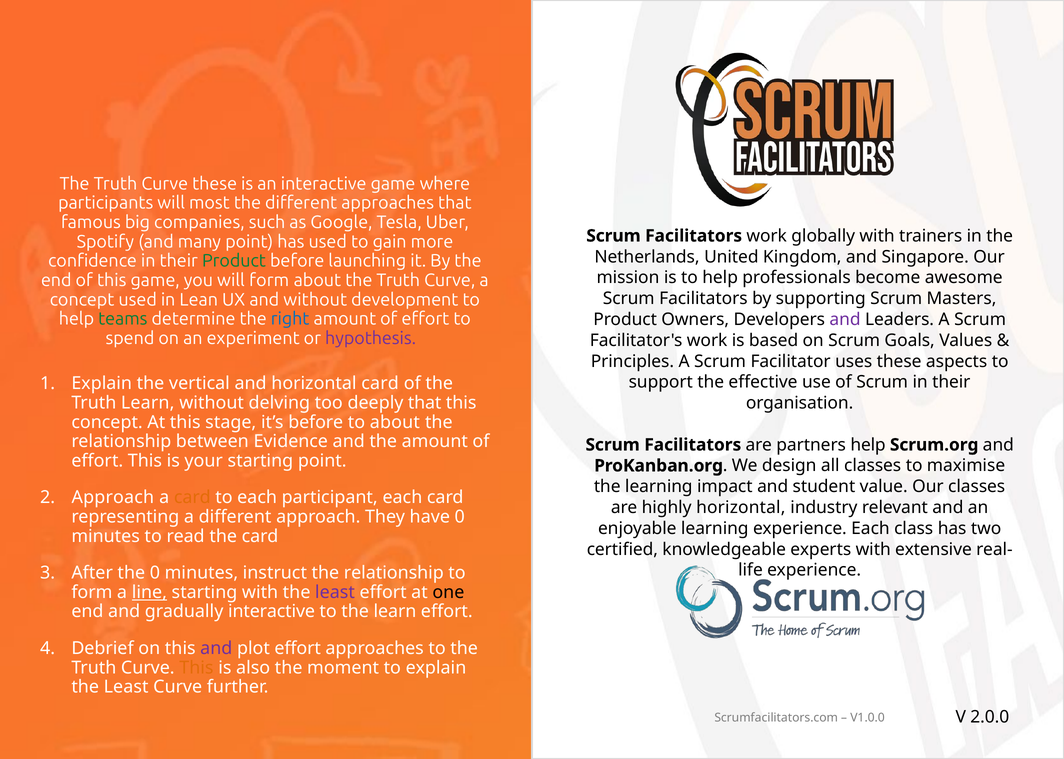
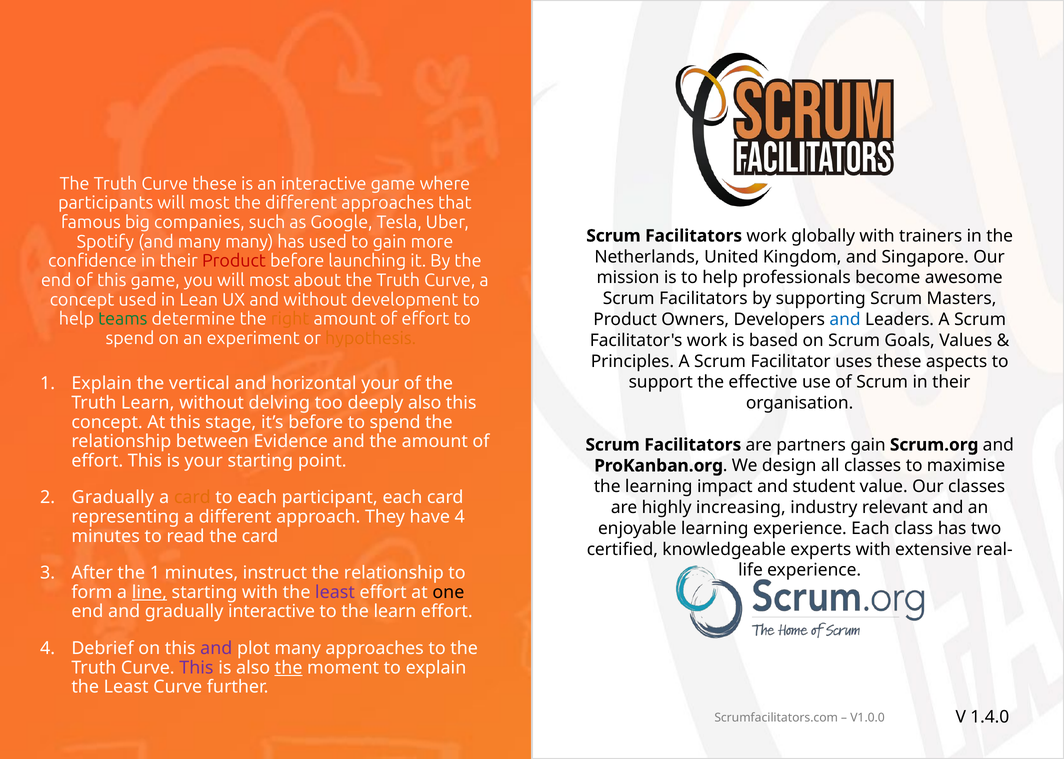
many point: point -> many (249, 242)
Product colour: green -> red (234, 261)
you will form: form -> most (269, 280)
right colour: blue -> orange (290, 319)
and colour: purple -> blue (845, 319)
hypothesis colour: purple -> orange (371, 338)
horizontal card: card -> your (380, 383)
deeply that: that -> also (425, 403)
about: about -> spend (395, 422)
help: help -> gain (868, 445)
Approach: Approach -> Gradually (113, 497)
horizontal: horizontal -> increasing (741, 507)
have 0: 0 -> 4 (460, 517)
the 0: 0 -> 1 (155, 573)
plot effort: effort -> many (298, 648)
This colour: orange -> purple (196, 667)
the underline: none -> present (289, 667)
2.0.0: 2.0.0 -> 1.4.0 (990, 717)
